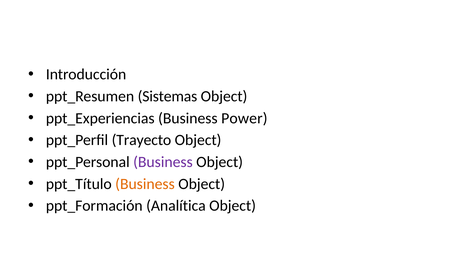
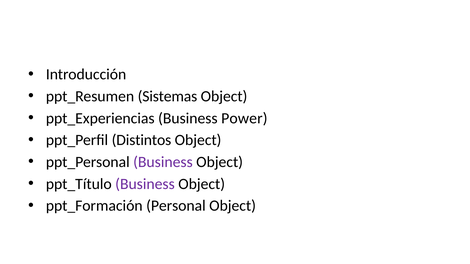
Trayecto: Trayecto -> Distintos (141, 140)
Business colour: orange -> purple (145, 184)
Analítica: Analítica -> Personal (176, 206)
